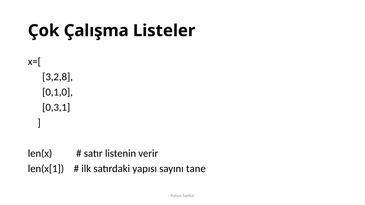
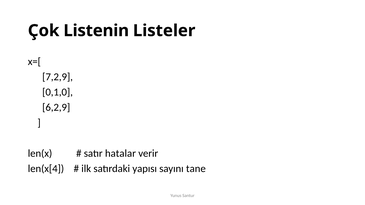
Çalışma: Çalışma -> Listenin (96, 31)
3,2,8: 3,2,8 -> 7,2,9 (58, 77)
0,3,1: 0,3,1 -> 6,2,9 (56, 108)
listenin: listenin -> hatalar (120, 154)
len(x[1: len(x[1 -> len(x[4 (46, 169)
